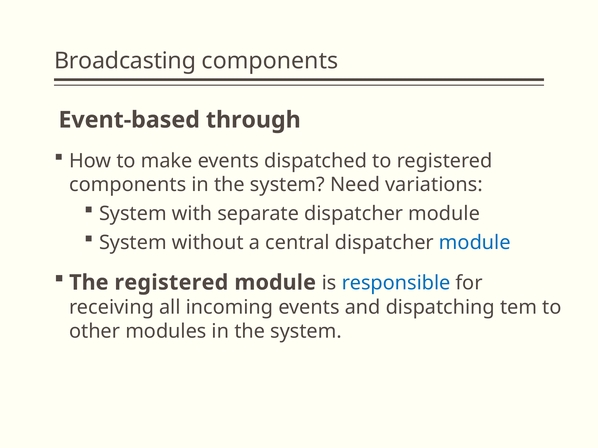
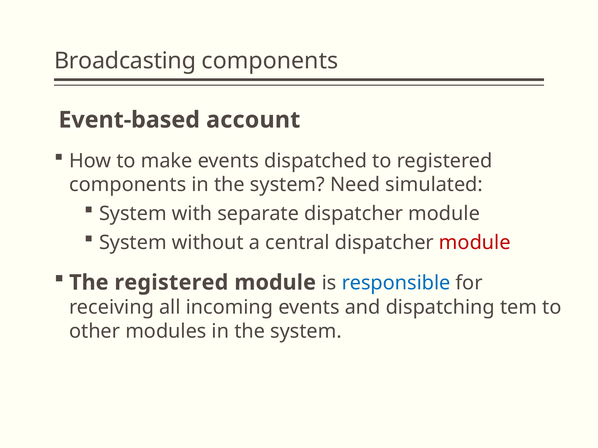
through: through -> account (253, 120)
variations: variations -> simulated (434, 185)
module colour: blue -> red (475, 243)
